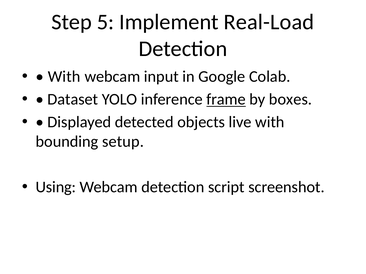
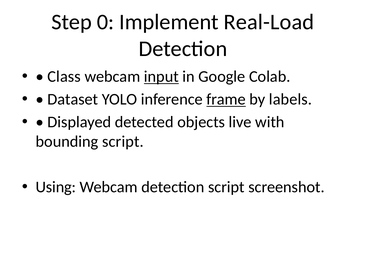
5: 5 -> 0 (105, 22)
With: With -> Class (64, 77)
input underline: none -> present (161, 77)
boxes: boxes -> labels (290, 100)
bounding setup: setup -> script (123, 142)
